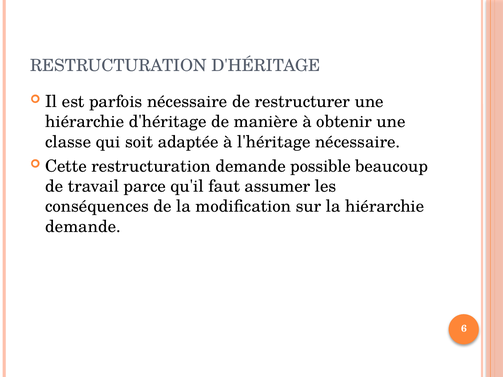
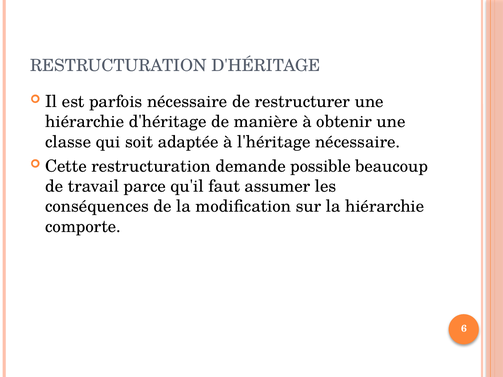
demande: demande -> comporte (83, 227)
